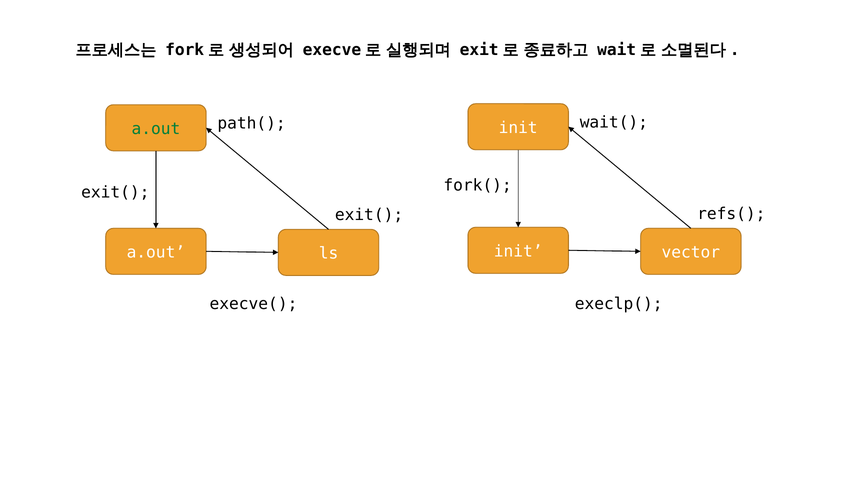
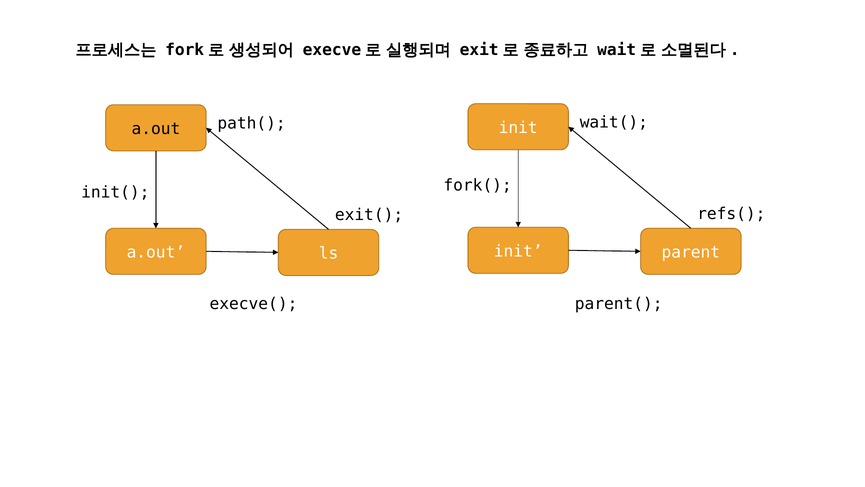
a.out colour: green -> black (156, 129)
exit(: exit( -> init( (115, 192)
vector: vector -> parent (691, 252)
execlp(: execlp( -> parent( (619, 304)
